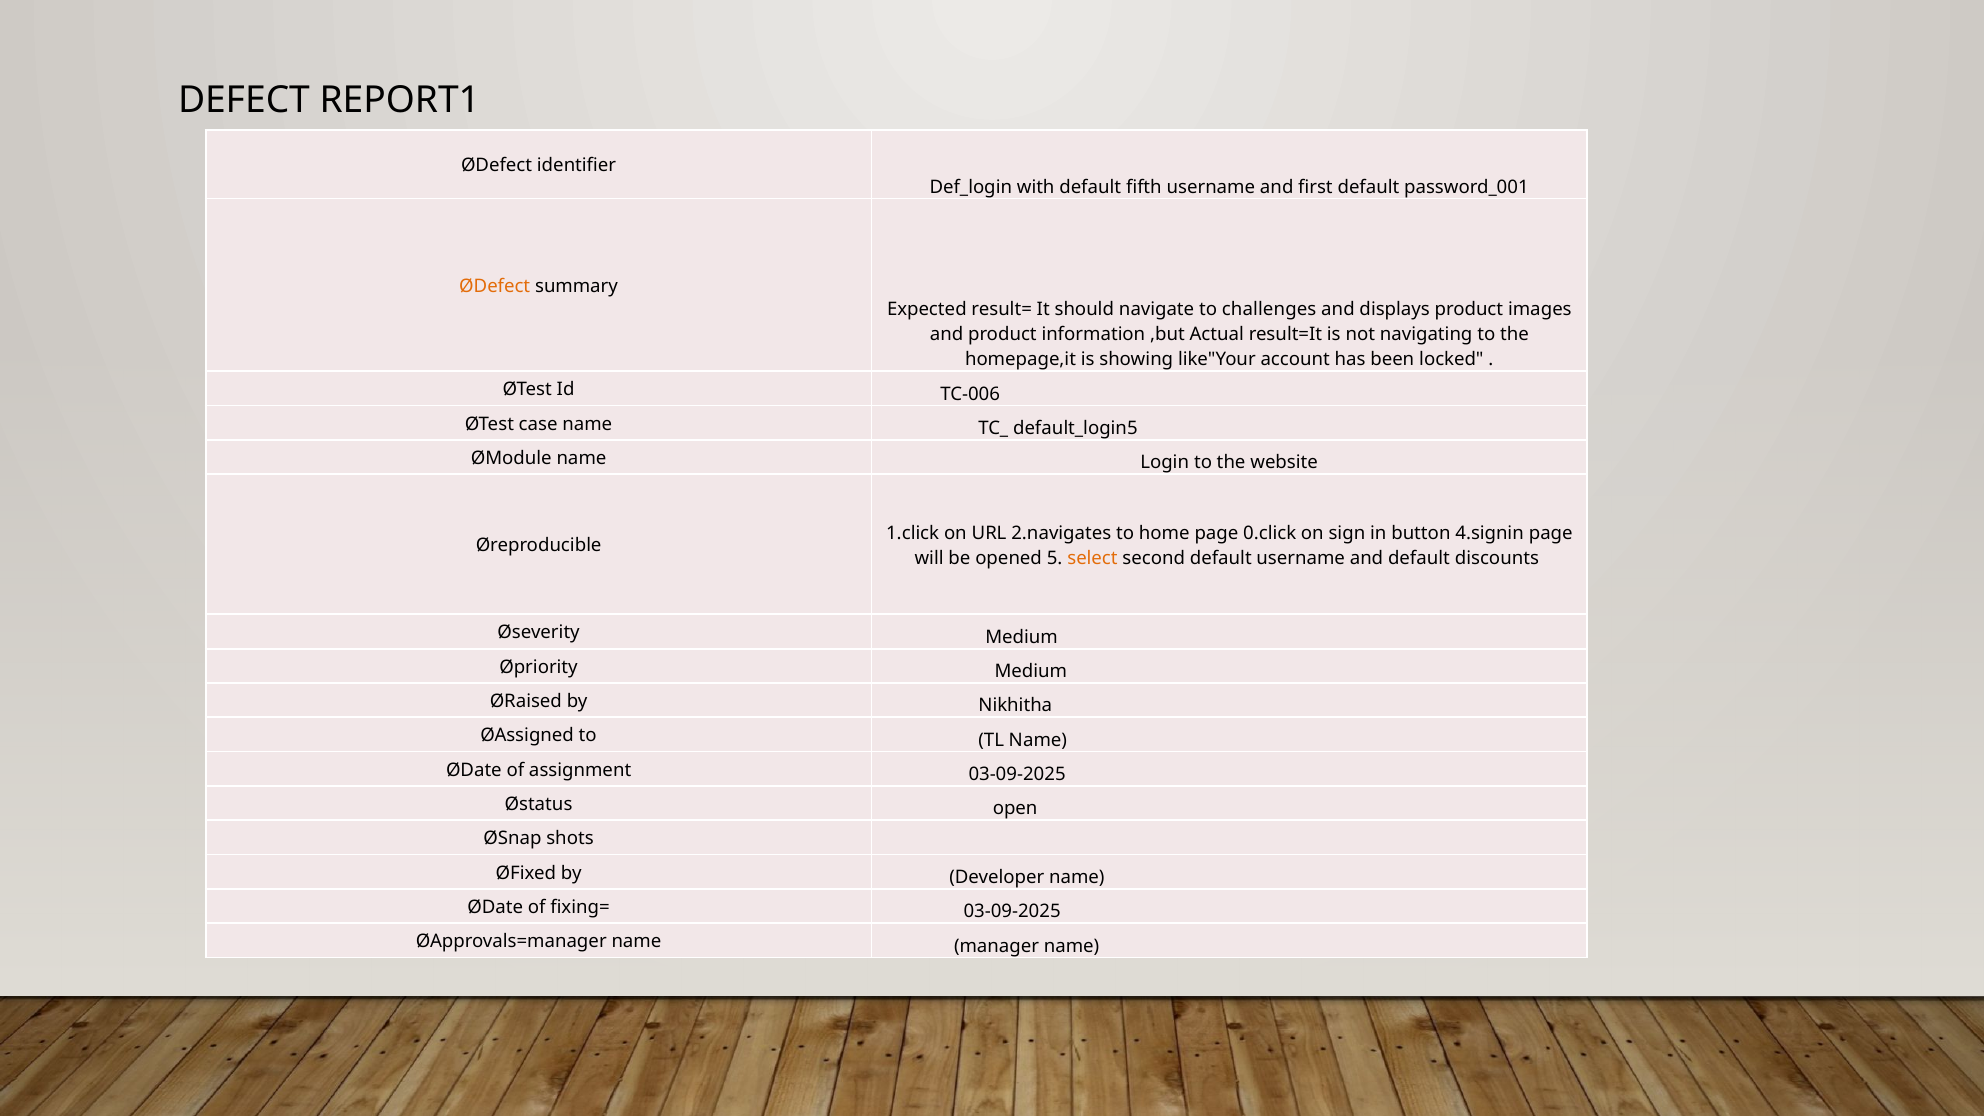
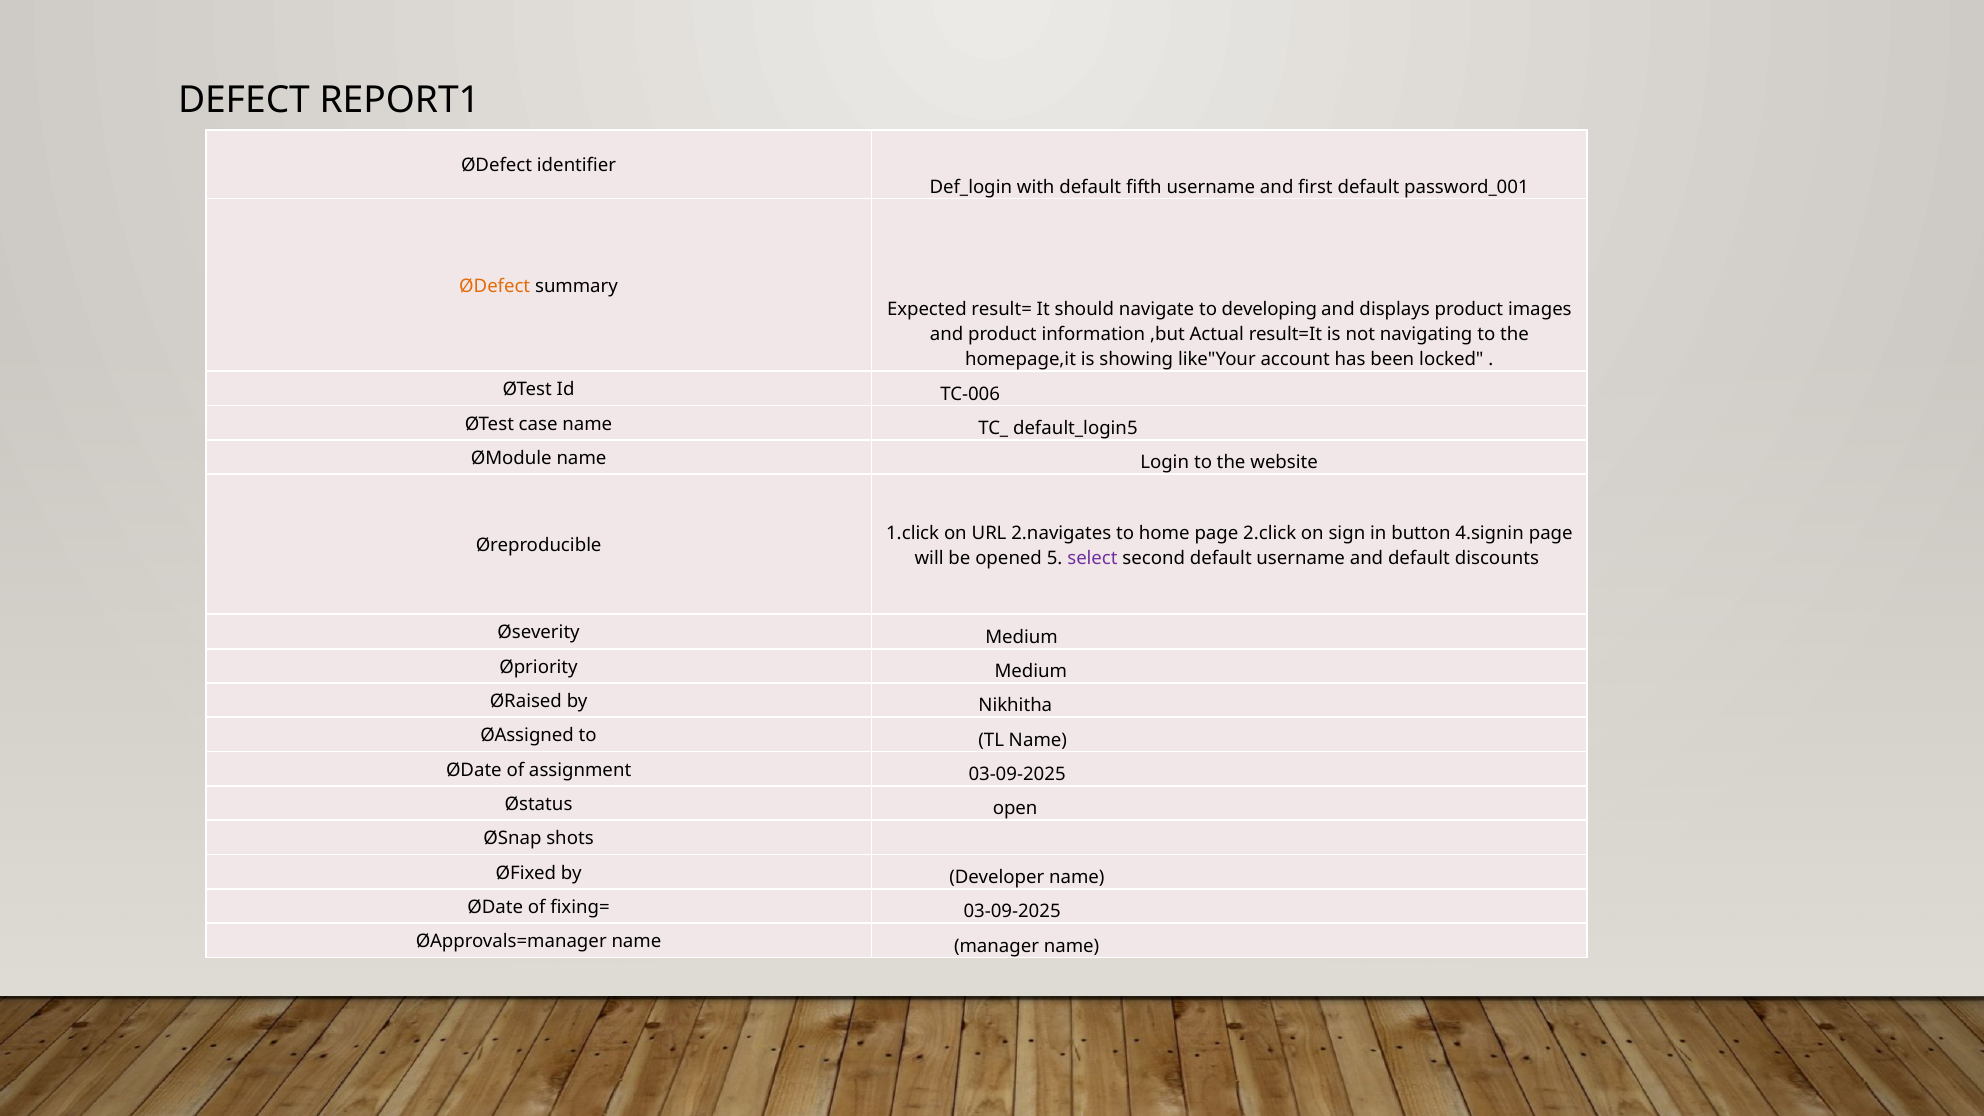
challenges: challenges -> developing (1269, 309)
0.click: 0.click -> 2.click (1270, 533)
select colour: orange -> purple (1092, 558)
